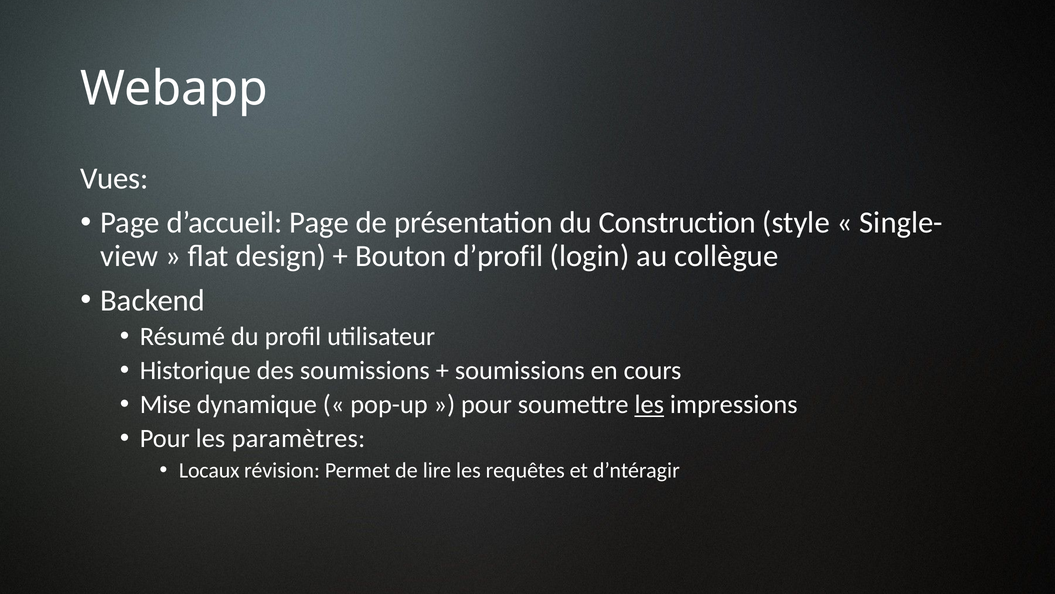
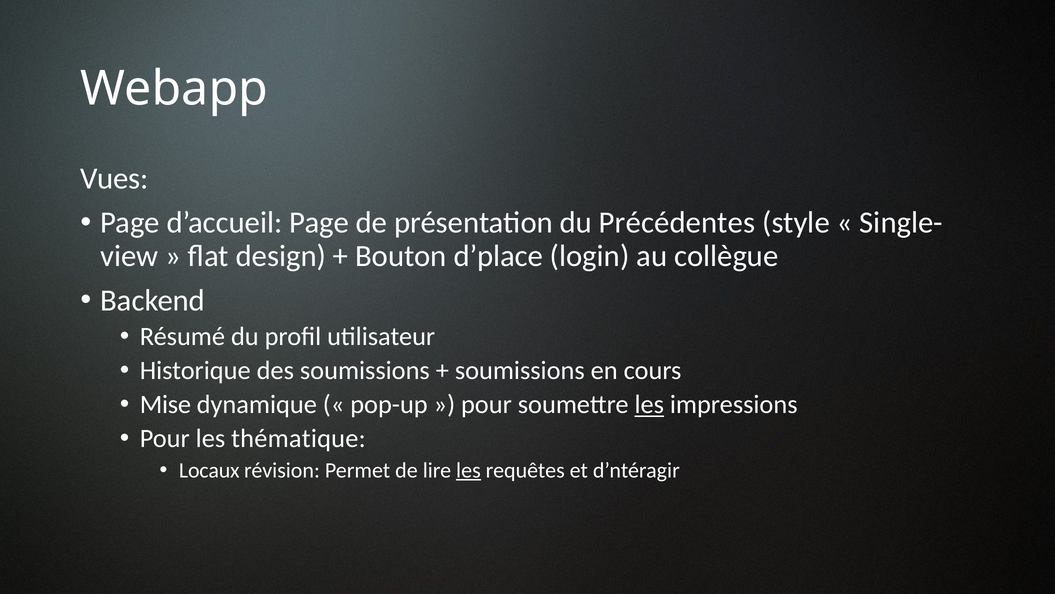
Construction: Construction -> Précédentes (677, 223)
d’profil: d’profil -> d’place (498, 256)
paramètres: paramètres -> thématique (298, 438)
les underline: none -> present (468, 470)
